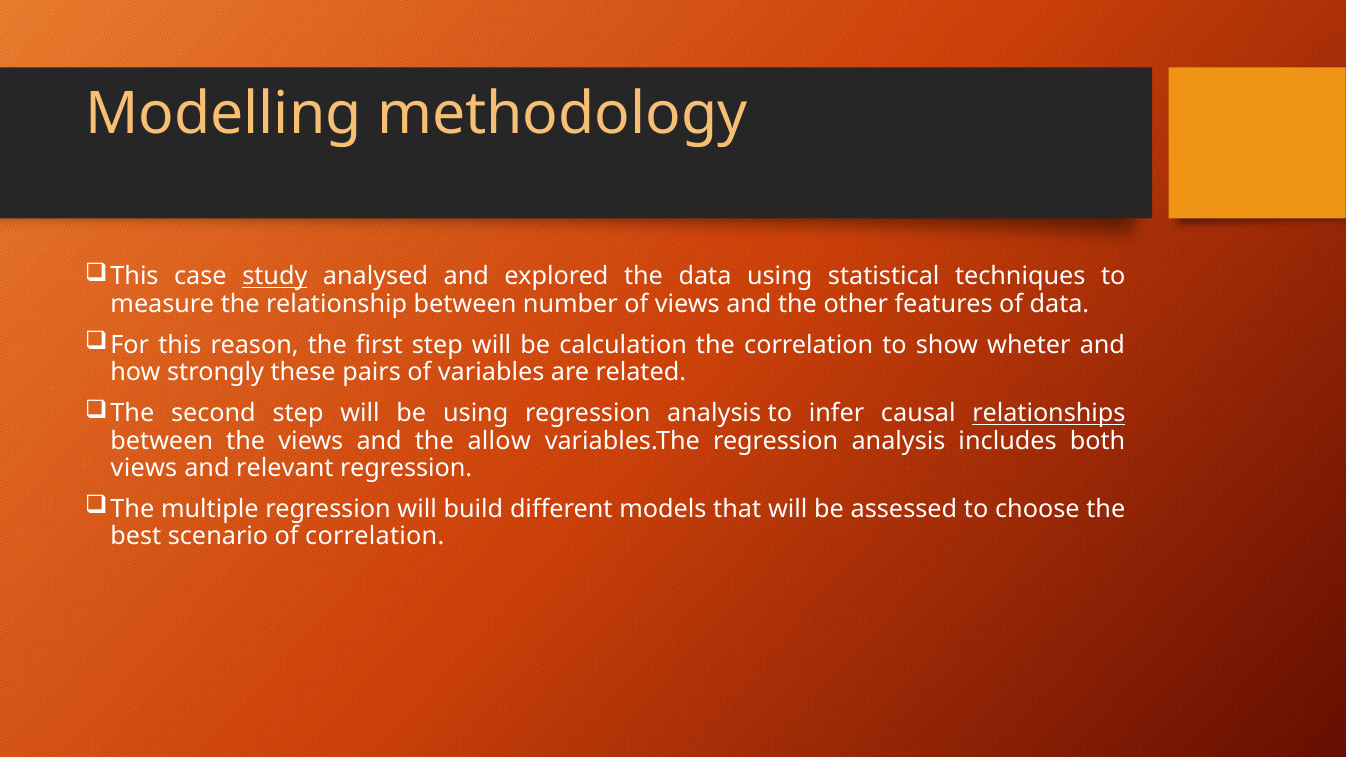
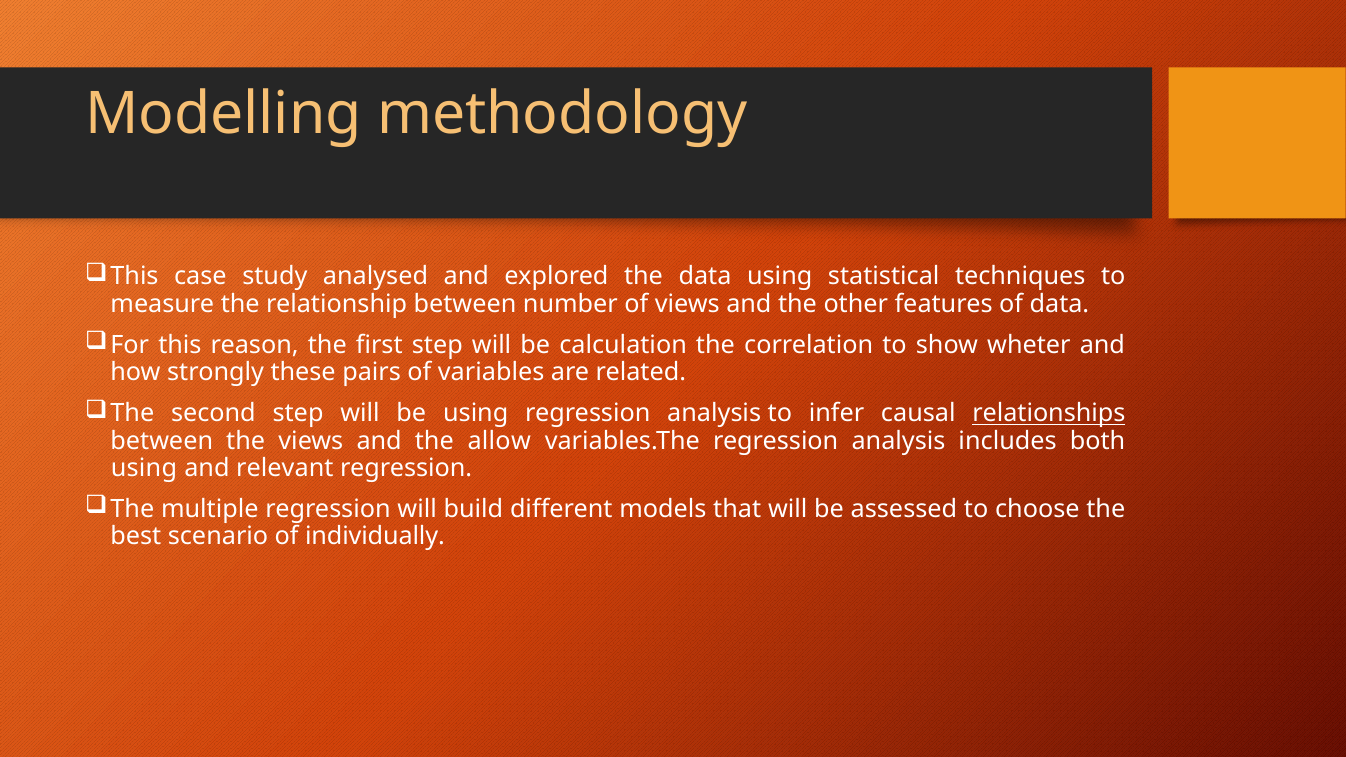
study underline: present -> none (275, 277)
views: views -> using (144, 468)
of correlation: correlation -> individually (375, 537)
